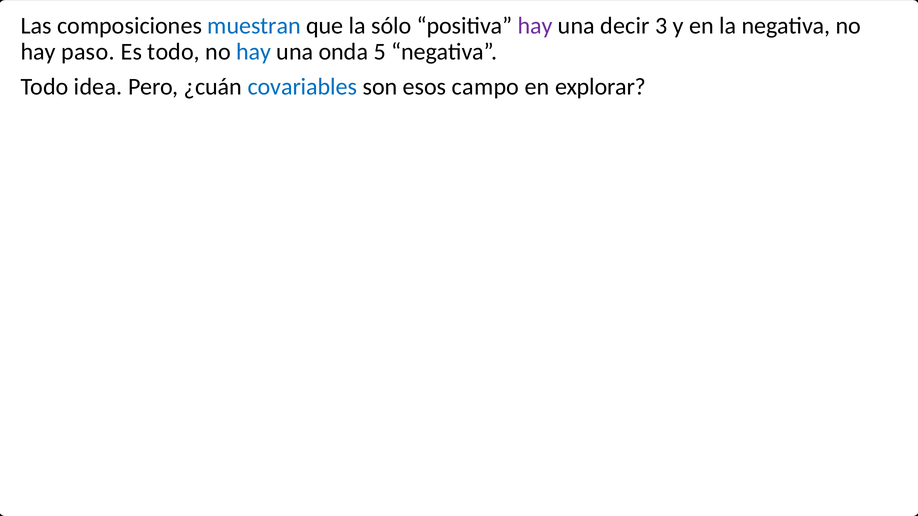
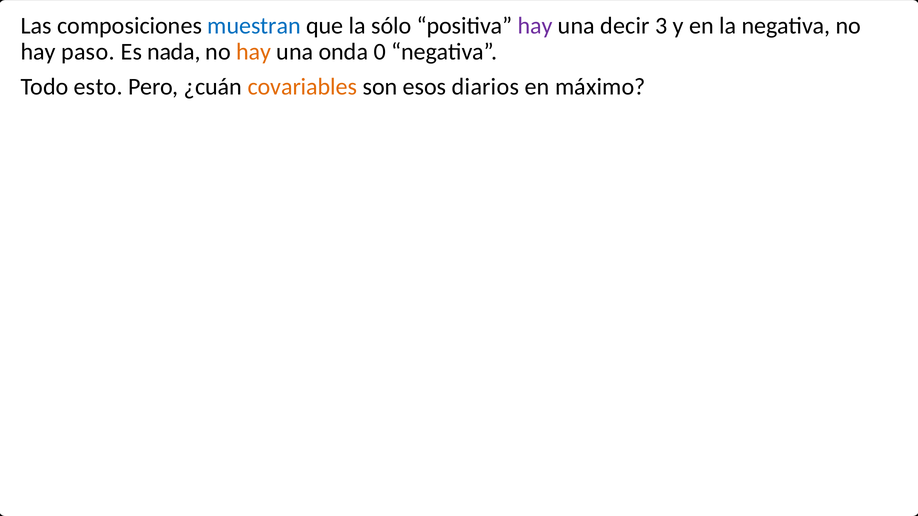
Es todo: todo -> nada (174, 52)
hay colour: blue -> orange (254, 52)
5: 5 -> 0 (380, 52)
idea: idea -> esto (98, 87)
covariables colour: blue -> orange (302, 87)
campo: campo -> diarios (486, 87)
explorar: explorar -> máximo (600, 87)
